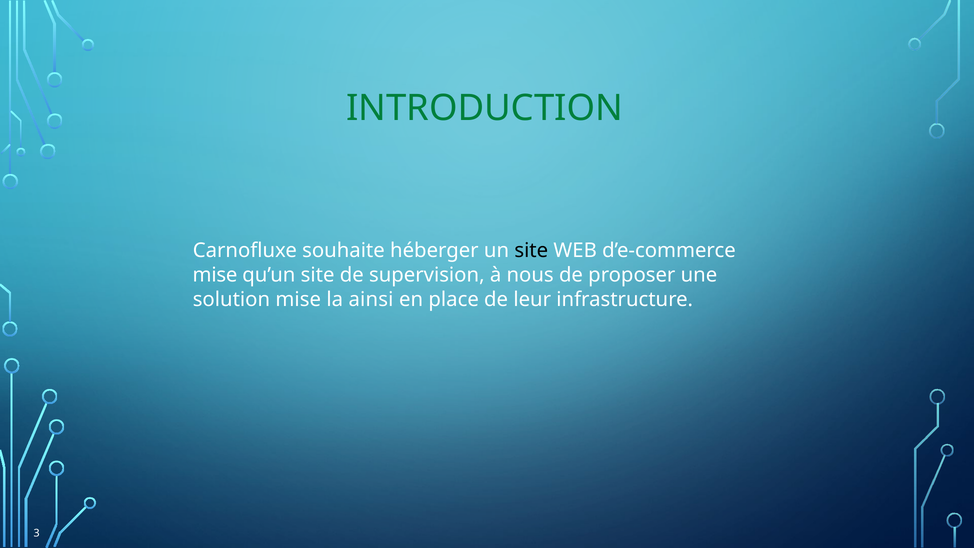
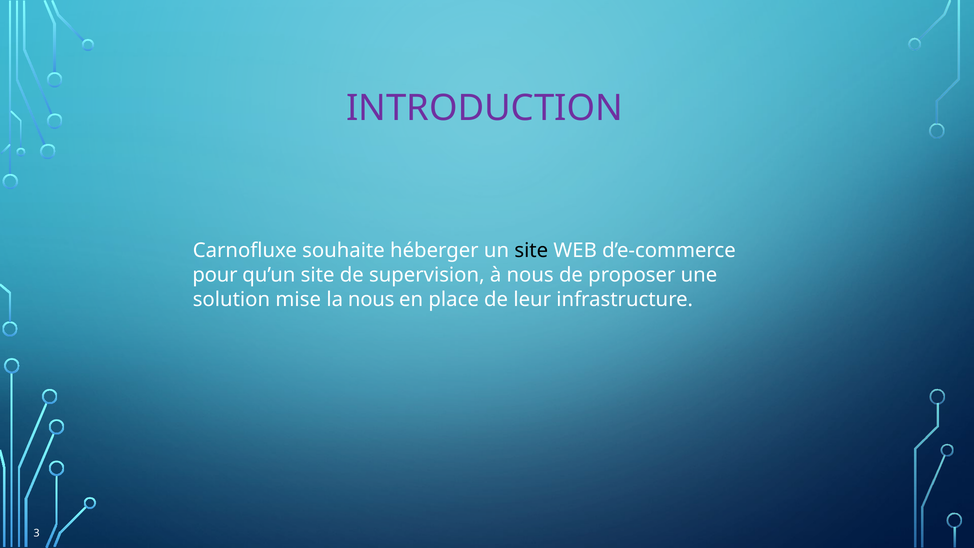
INTRODUCTION colour: green -> purple (484, 108)
mise: mise -> pour (215, 275)
la ainsi: ainsi -> nous (371, 299)
